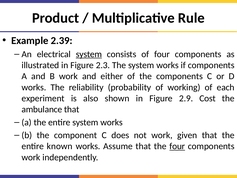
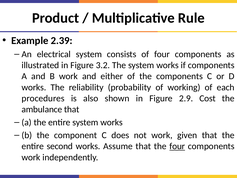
system underline: present -> none (89, 54)
2.3: 2.3 -> 3.2 (103, 65)
experiment: experiment -> procedures (43, 98)
known: known -> second (60, 146)
